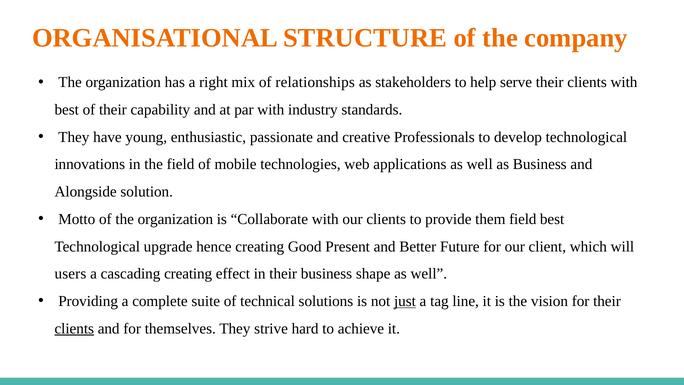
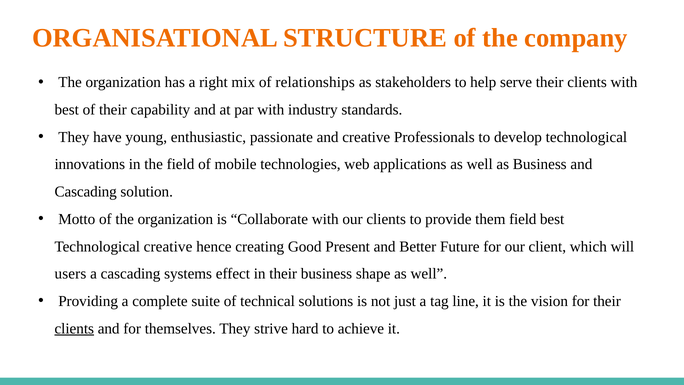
Alongside: Alongside -> Cascading (86, 192)
Technological upgrade: upgrade -> creative (168, 246)
cascading creating: creating -> systems (188, 274)
just underline: present -> none (405, 301)
